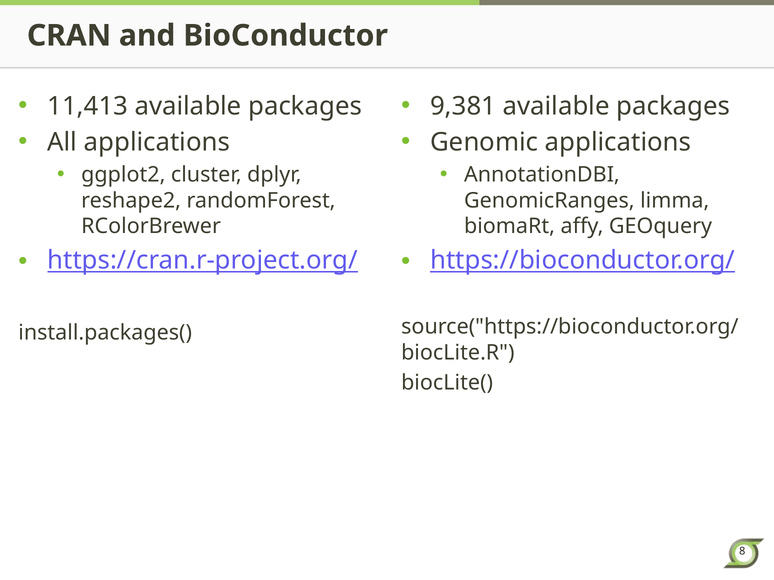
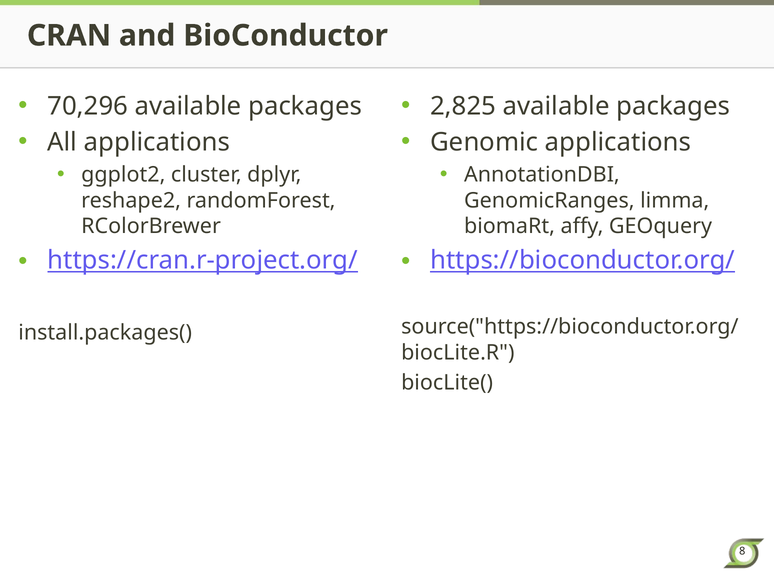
11,413: 11,413 -> 70,296 (88, 106)
9,381: 9,381 -> 2,825 (463, 106)
